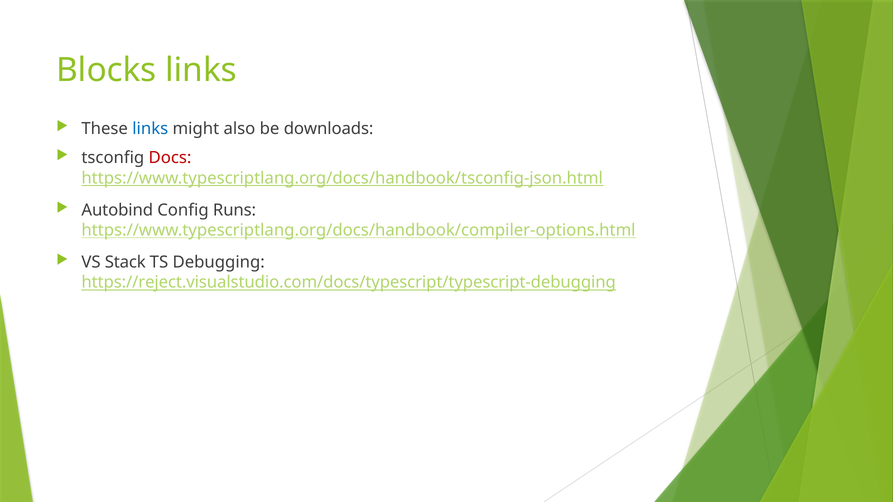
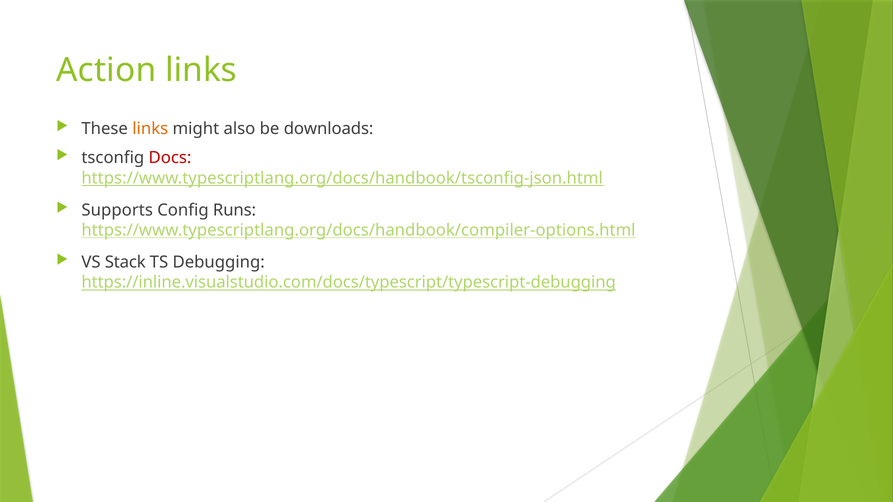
Blocks: Blocks -> Action (106, 70)
links colour: blue -> orange (150, 129)
Autobind: Autobind -> Supports (117, 210)
https://reject.visualstudio.com/docs/typescript/typescript-debugging: https://reject.visualstudio.com/docs/typescript/typescript-debugging -> https://inline.visualstudio.com/docs/typescript/typescript-debugging (349, 283)
